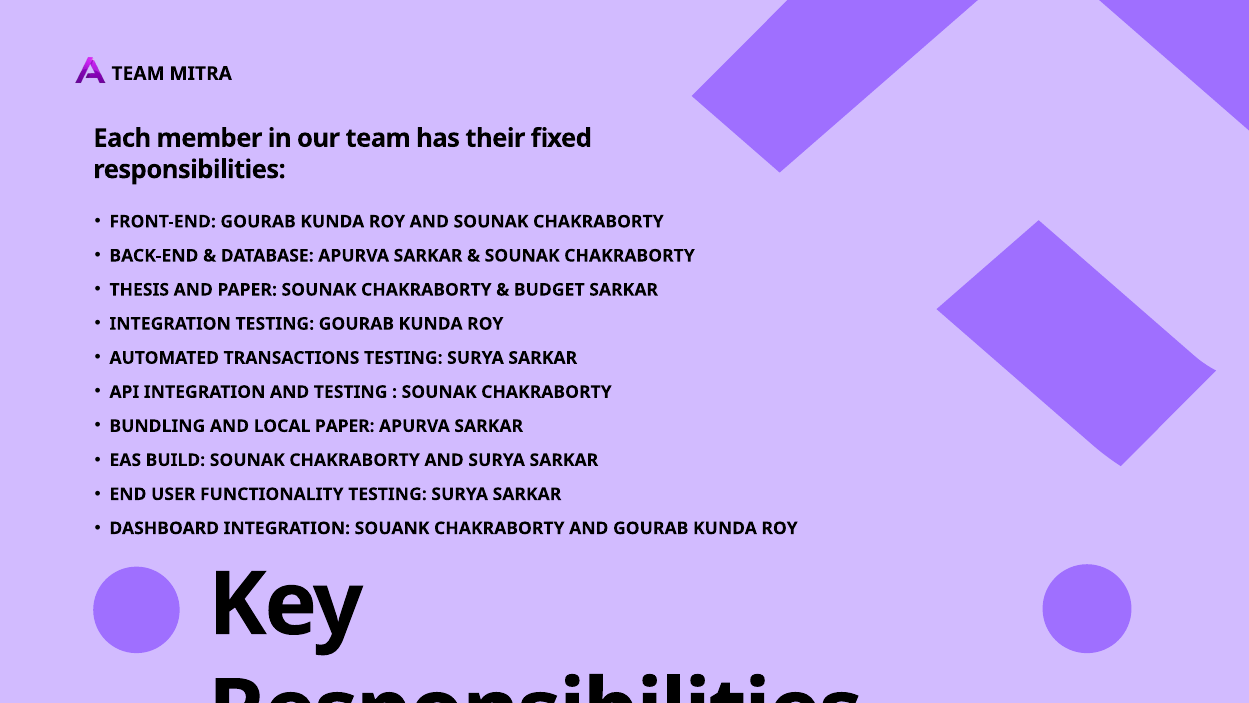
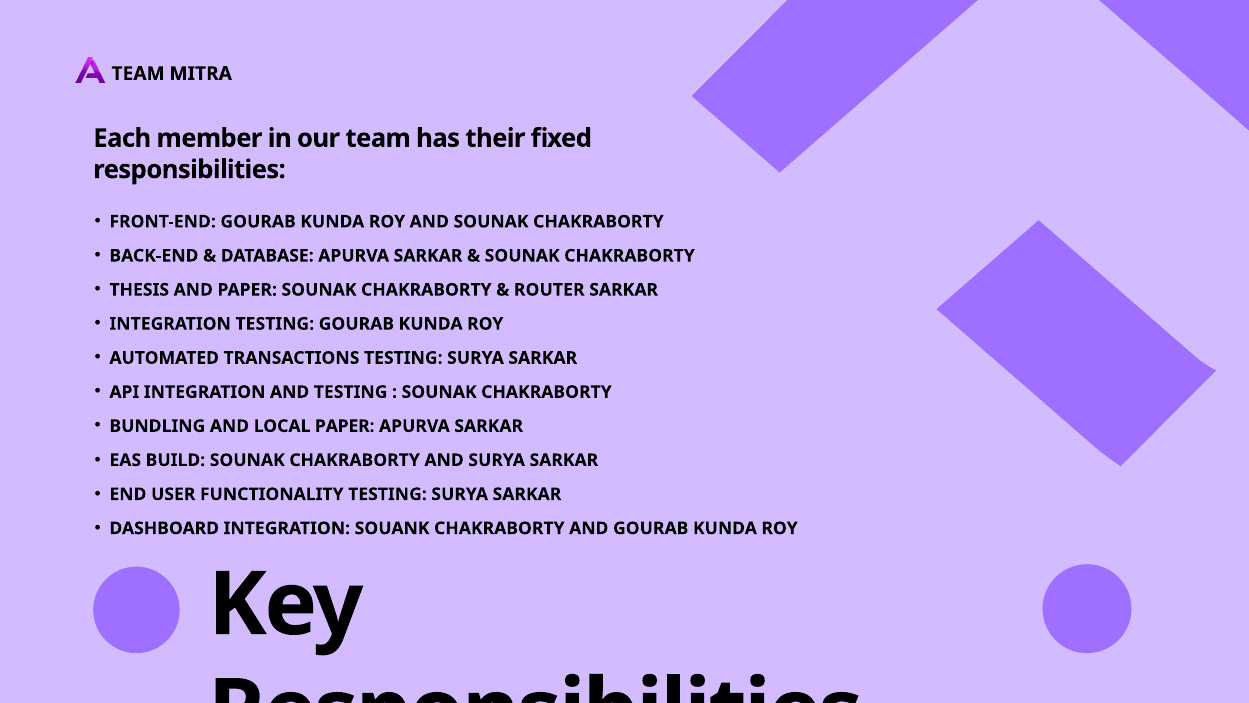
BUDGET: BUDGET -> ROUTER (549, 290)
